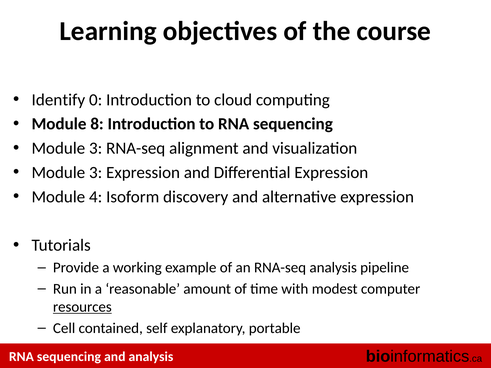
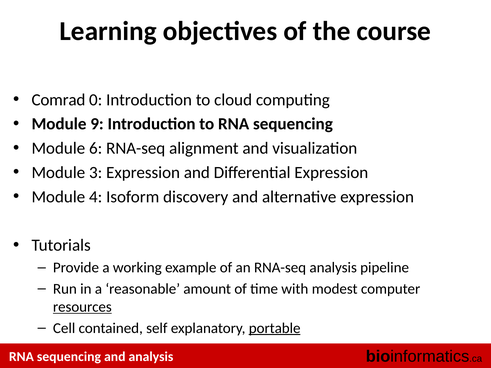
Identify: Identify -> Comrad (58, 100)
8: 8 -> 9 (97, 124)
3: 3 -> 6 (96, 148)
portable underline: none -> present (275, 328)
